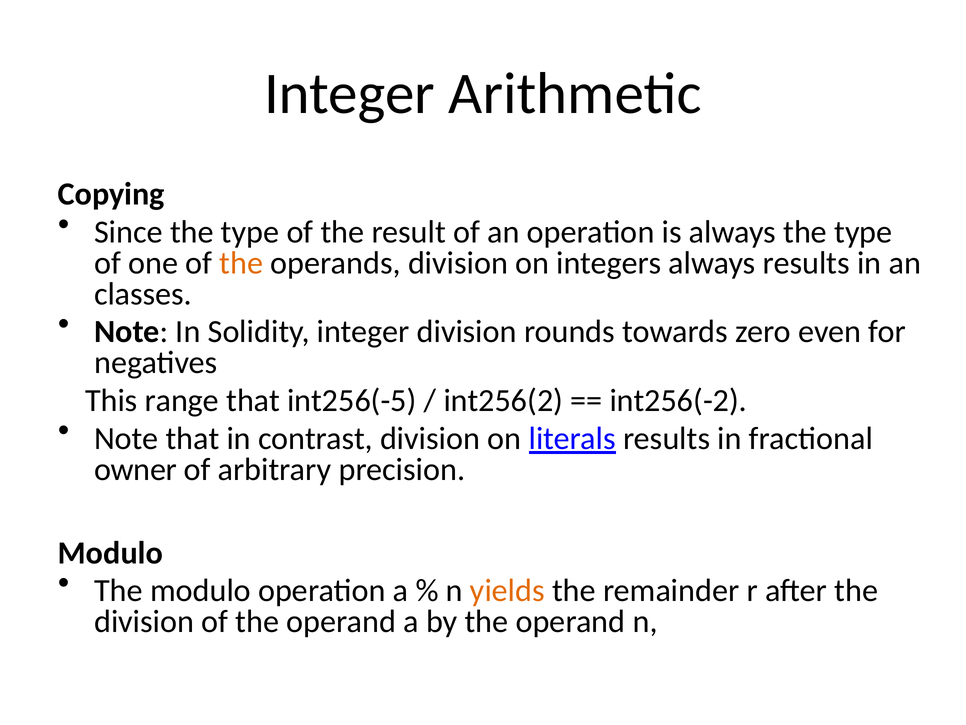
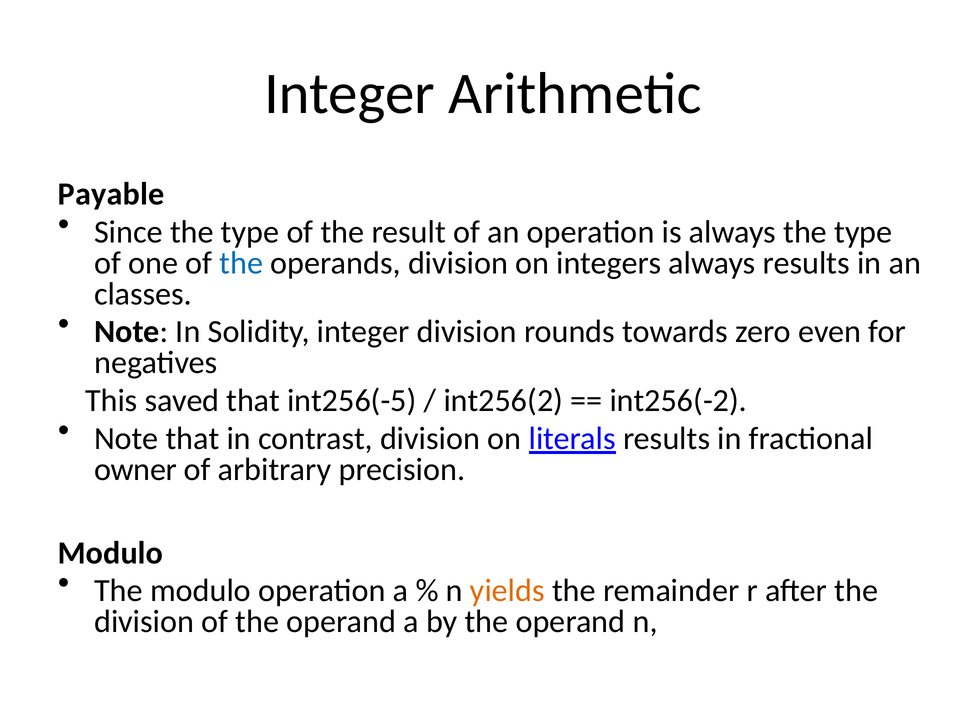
Copying: Copying -> Payable (111, 194)
the colour: orange -> blue (241, 263)
range: range -> saved (182, 400)
